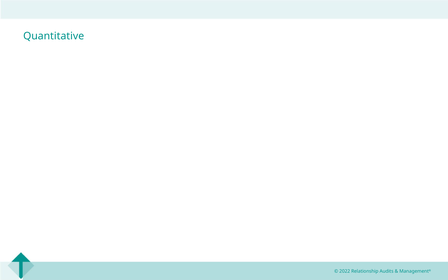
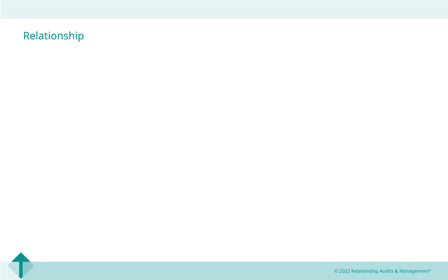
Quantitative: Quantitative -> Relationship (54, 36)
